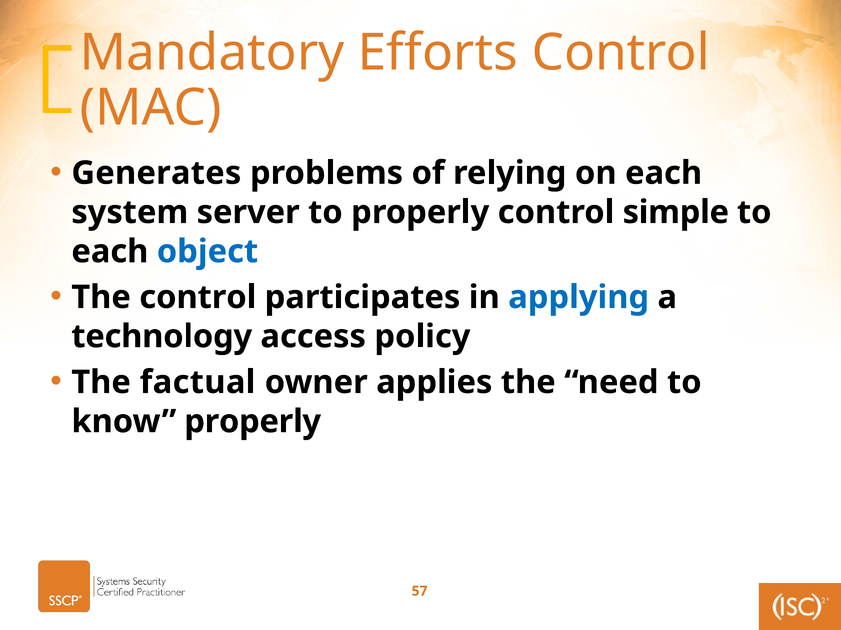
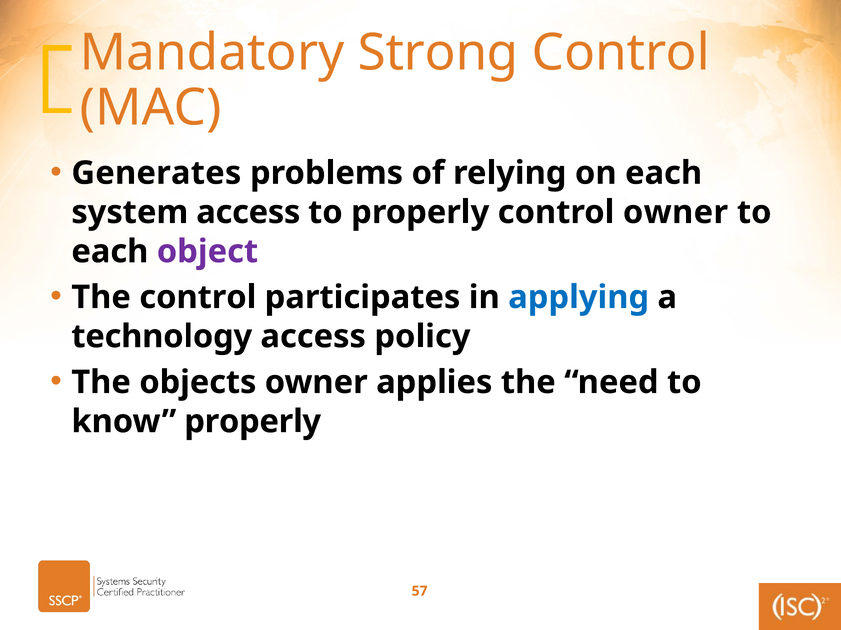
Efforts: Efforts -> Strong (438, 53)
system server: server -> access (248, 213)
control simple: simple -> owner (675, 213)
object colour: blue -> purple (207, 252)
factual: factual -> objects (198, 383)
